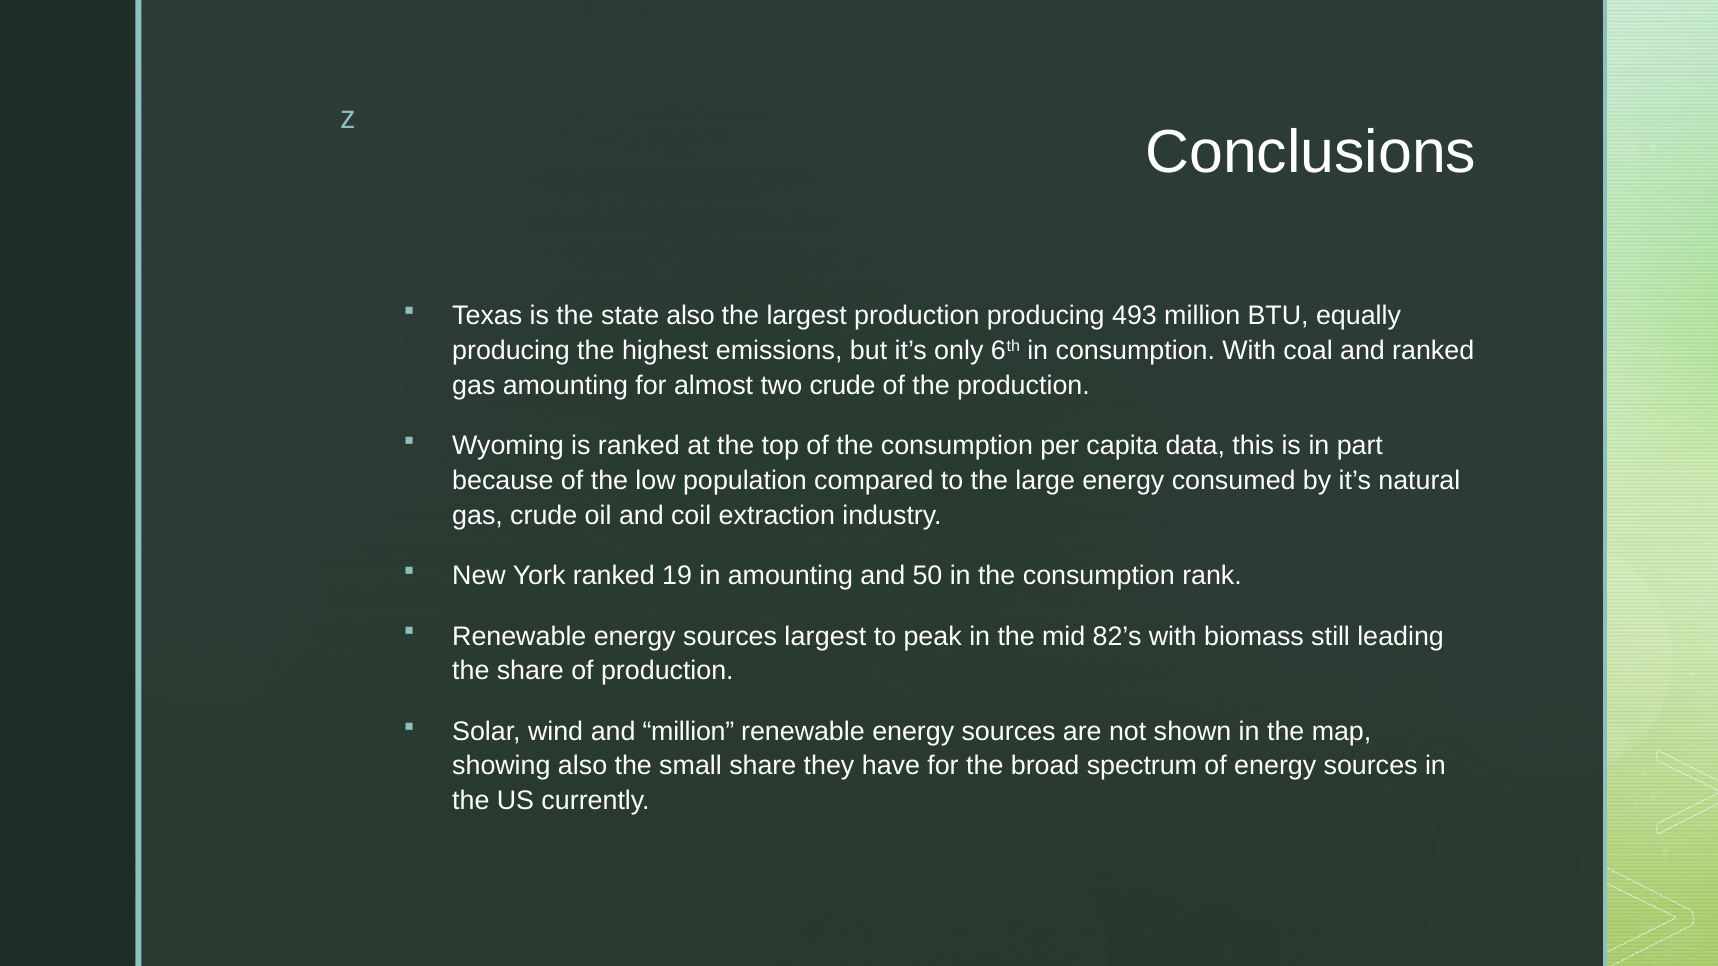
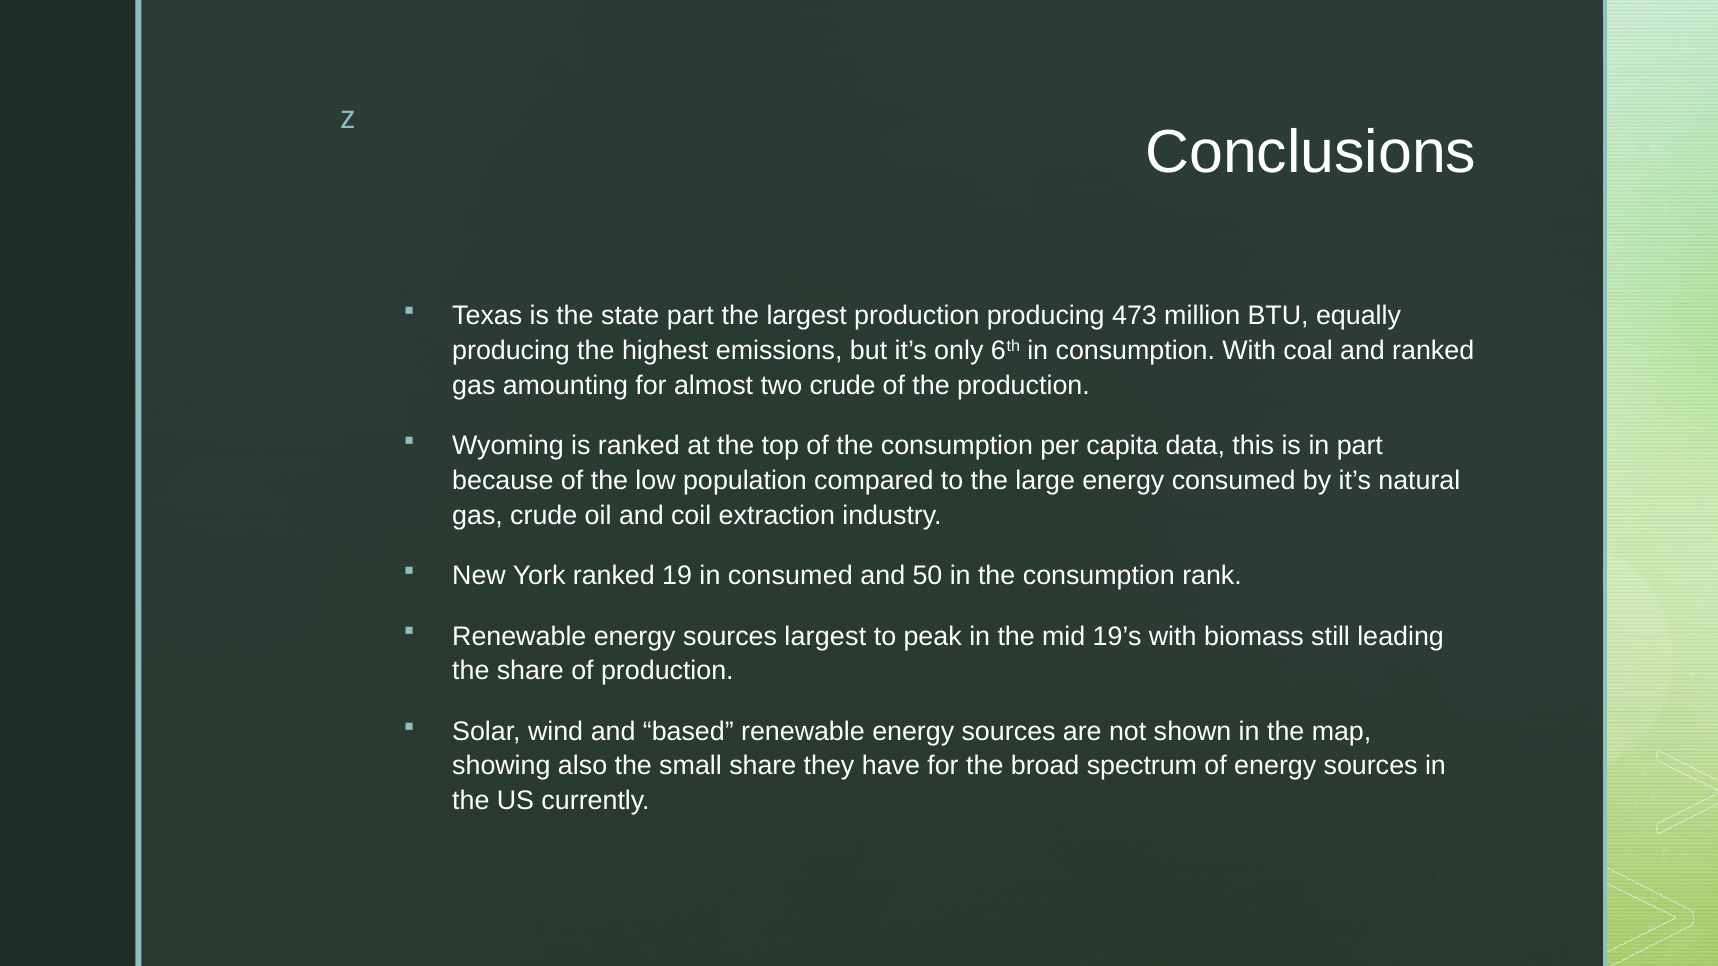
state also: also -> part (690, 316)
493: 493 -> 473 (1134, 316)
in amounting: amounting -> consumed (790, 576)
82’s: 82’s -> 19’s (1117, 636)
and million: million -> based (688, 732)
